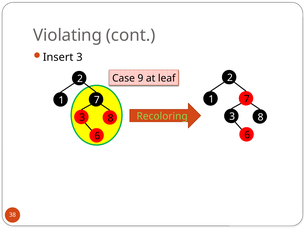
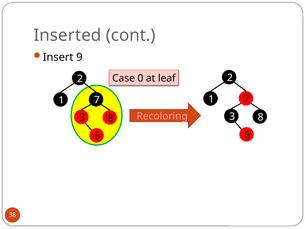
Violating: Violating -> Inserted (67, 35)
Insert 3: 3 -> 9 (79, 57)
9: 9 -> 0 (140, 78)
Recoloring colour: light green -> pink (162, 116)
